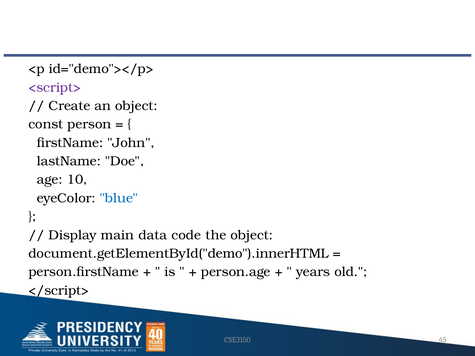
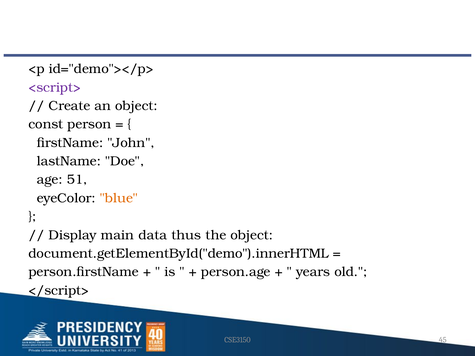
10: 10 -> 51 (77, 180)
blue colour: blue -> orange (119, 198)
code: code -> thus (186, 235)
